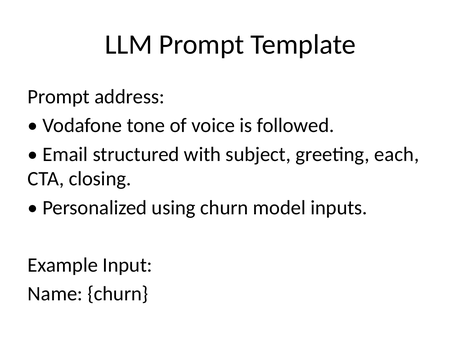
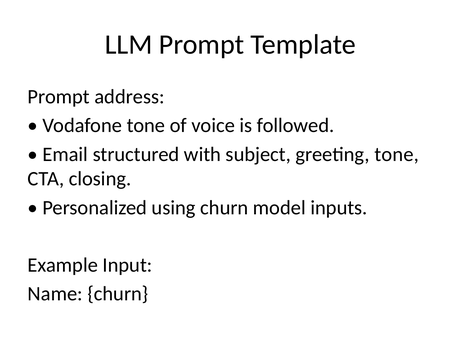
greeting each: each -> tone (397, 154)
